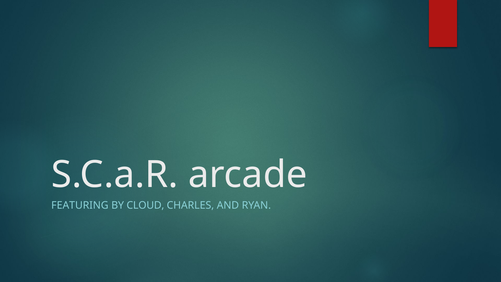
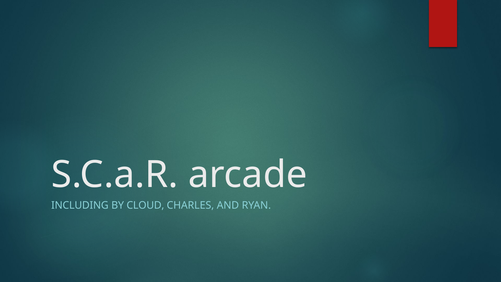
FEATURING: FEATURING -> INCLUDING (80, 205)
